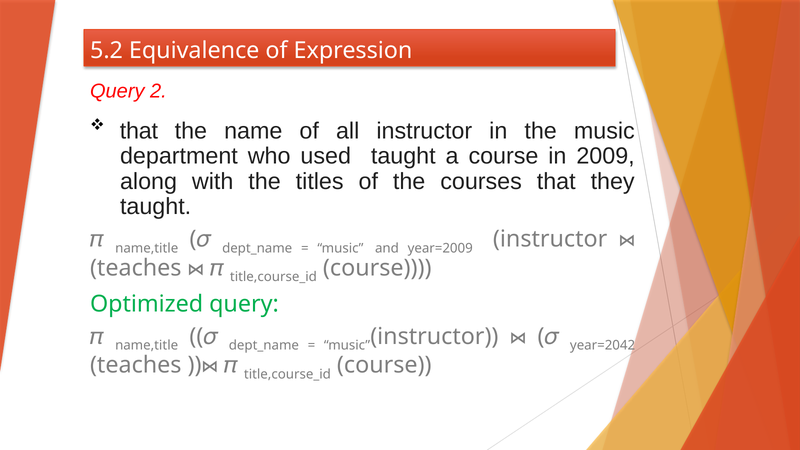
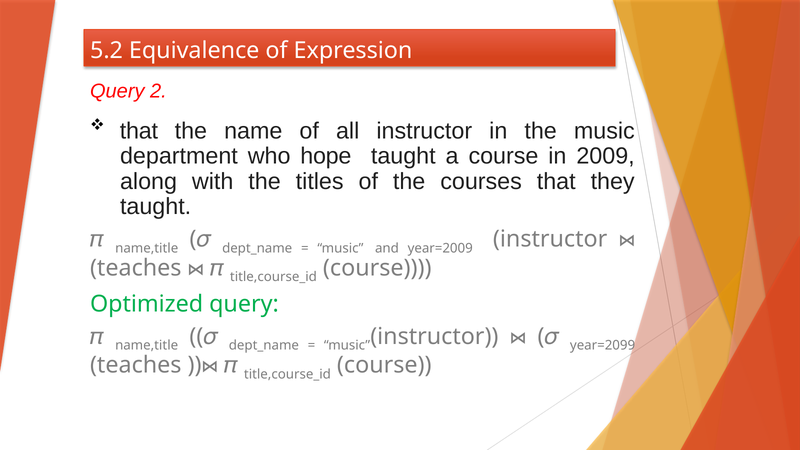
used: used -> hope (326, 156)
year=2042: year=2042 -> year=2099 (603, 346)
